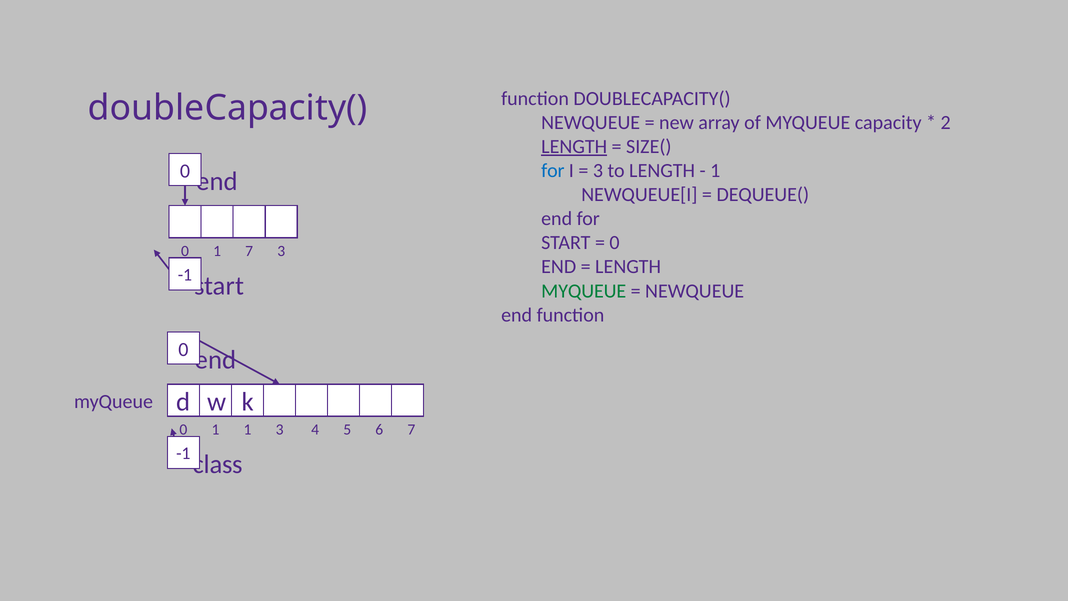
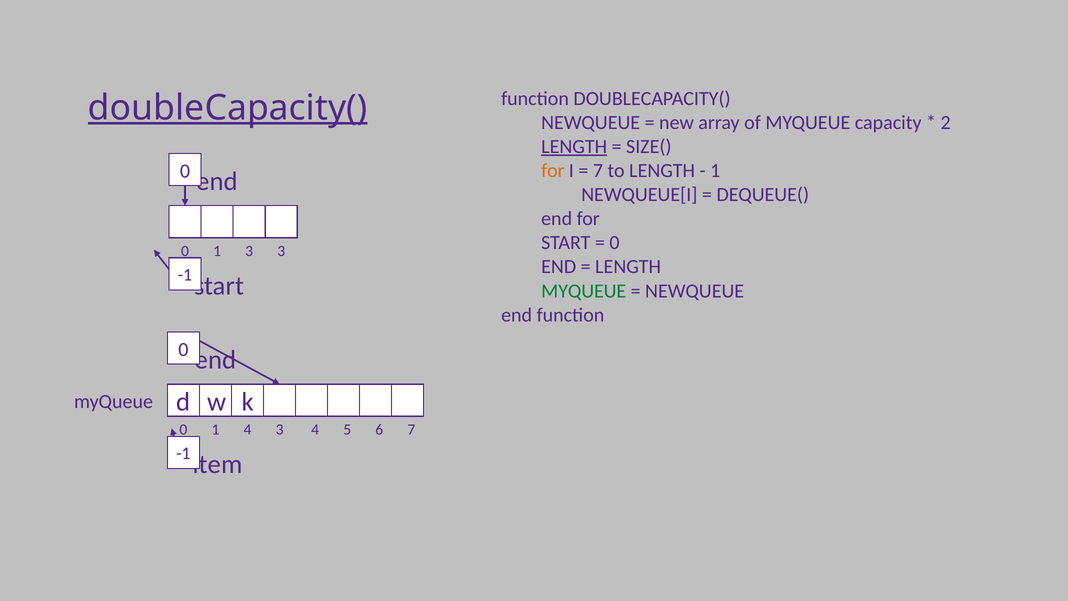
doubleCapacity( underline: none -> present (228, 108)
for colour: blue -> orange (553, 171)
3: 3 -> 7 (598, 171)
1 7: 7 -> 3 (249, 251)
1 1: 1 -> 4 (248, 429)
class: class -> item (218, 464)
